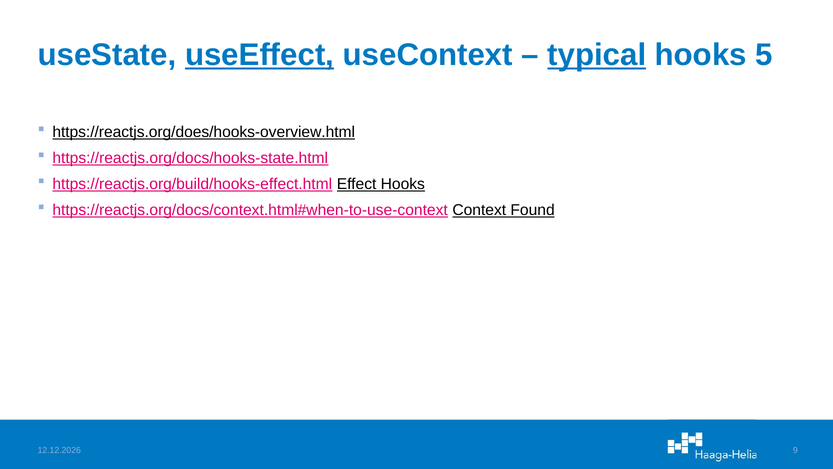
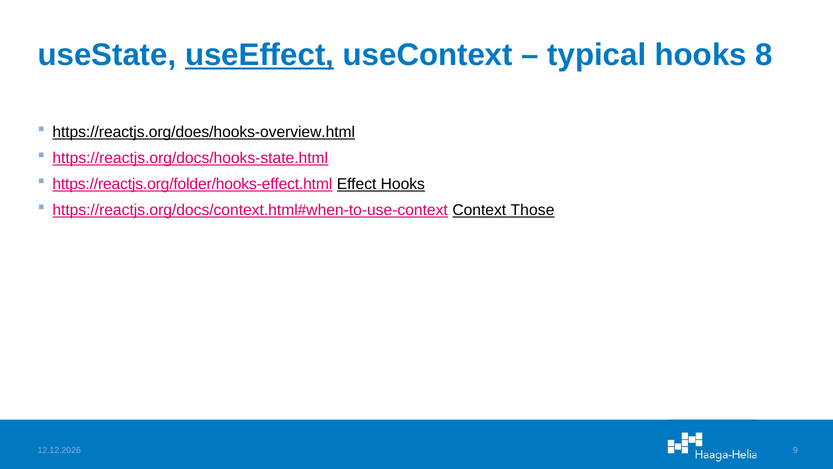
typical underline: present -> none (597, 55)
5: 5 -> 8 (764, 55)
https://reactjs.org/build/hooks-effect.html: https://reactjs.org/build/hooks-effect.html -> https://reactjs.org/folder/hooks-effect.html (192, 184)
Found: Found -> Those (533, 210)
